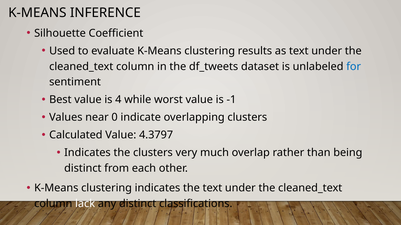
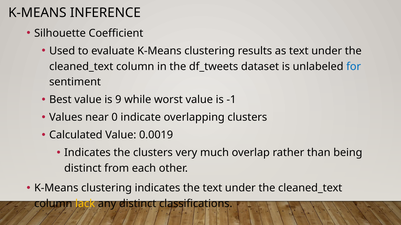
4: 4 -> 9 (118, 100)
4.3797: 4.3797 -> 0.0019 (156, 135)
lack colour: white -> yellow (85, 204)
